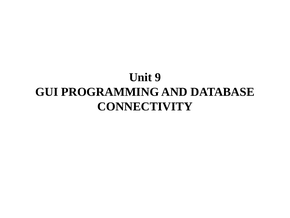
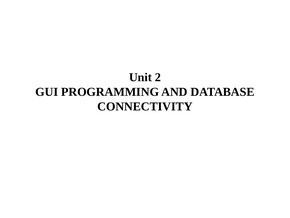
9: 9 -> 2 (158, 77)
